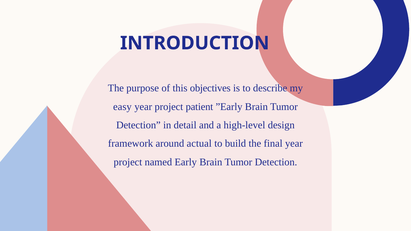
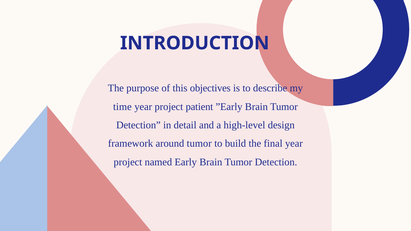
easy: easy -> time (122, 107)
around actual: actual -> tumor (199, 144)
